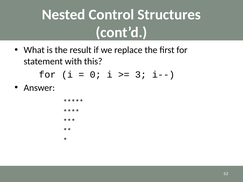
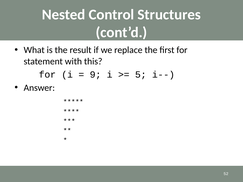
0: 0 -> 9 (95, 75)
3: 3 -> 5 (141, 75)
